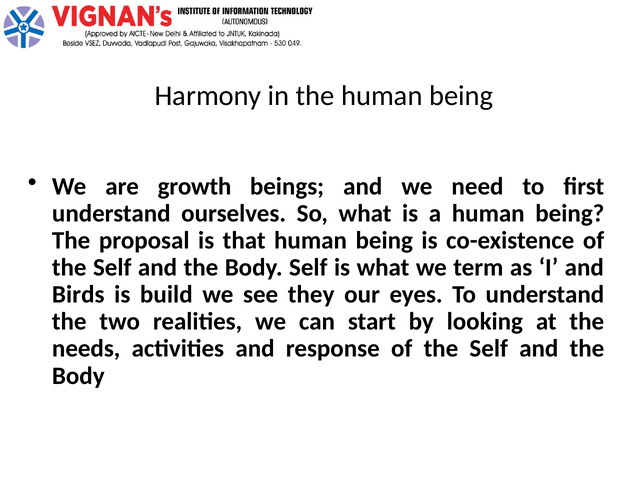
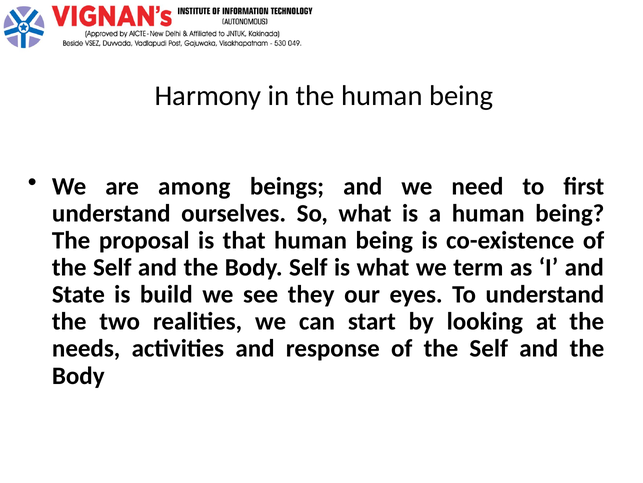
growth: growth -> among (194, 186)
Birds: Birds -> State (78, 294)
